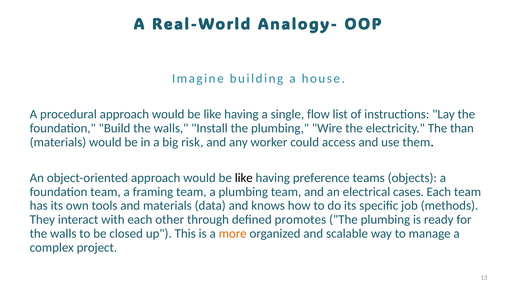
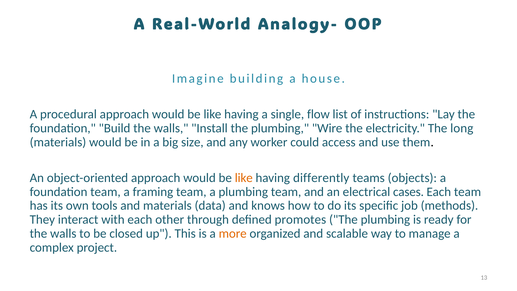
than: than -> long (462, 128)
risk: risk -> size (192, 142)
like colour: black -> orange (244, 178)
preference: preference -> differently (321, 178)
